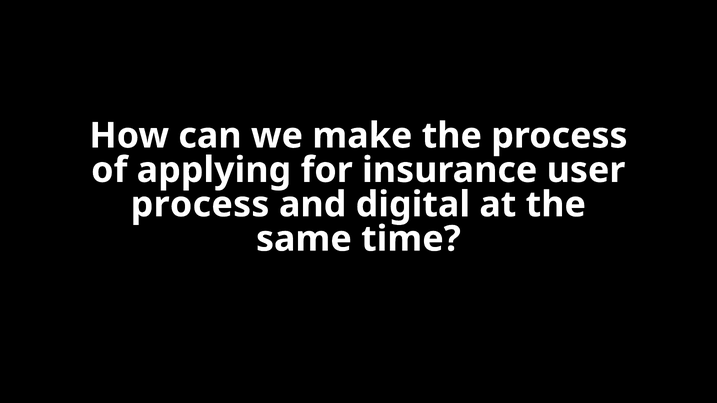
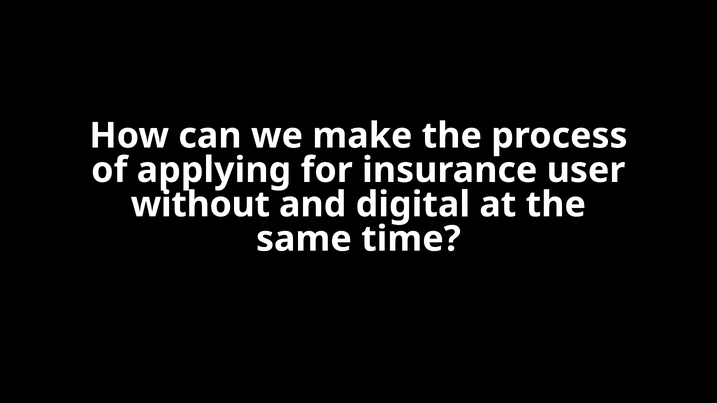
process: process -> without (200, 205)
